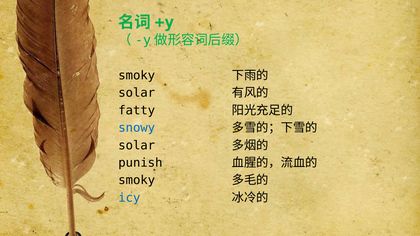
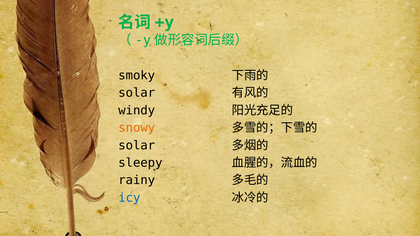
fatty: fatty -> windy (137, 110)
snowy colour: blue -> orange (137, 128)
punish: punish -> sleepy (140, 163)
smoky: smoky -> rainy (137, 180)
